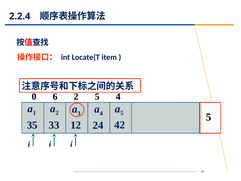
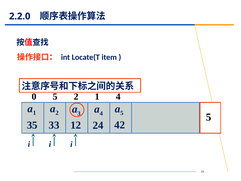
2.2.4: 2.2.4 -> 2.2.0 (20, 16)
0 6: 6 -> 5 (55, 97)
2 5: 5 -> 1 (97, 97)
